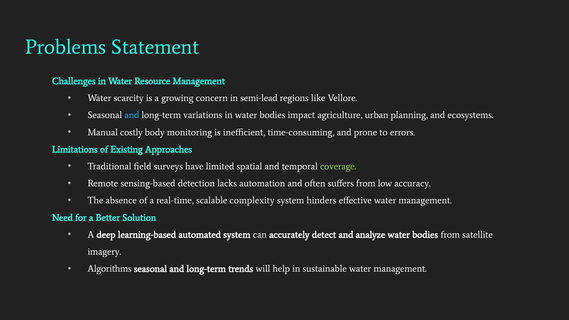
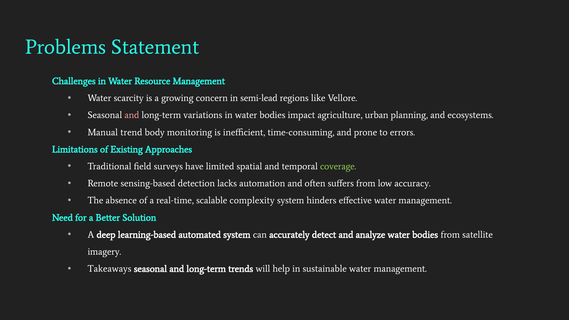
and colour: light blue -> pink (132, 115)
costly: costly -> trend (131, 132)
Algorithms: Algorithms -> Takeaways (109, 269)
